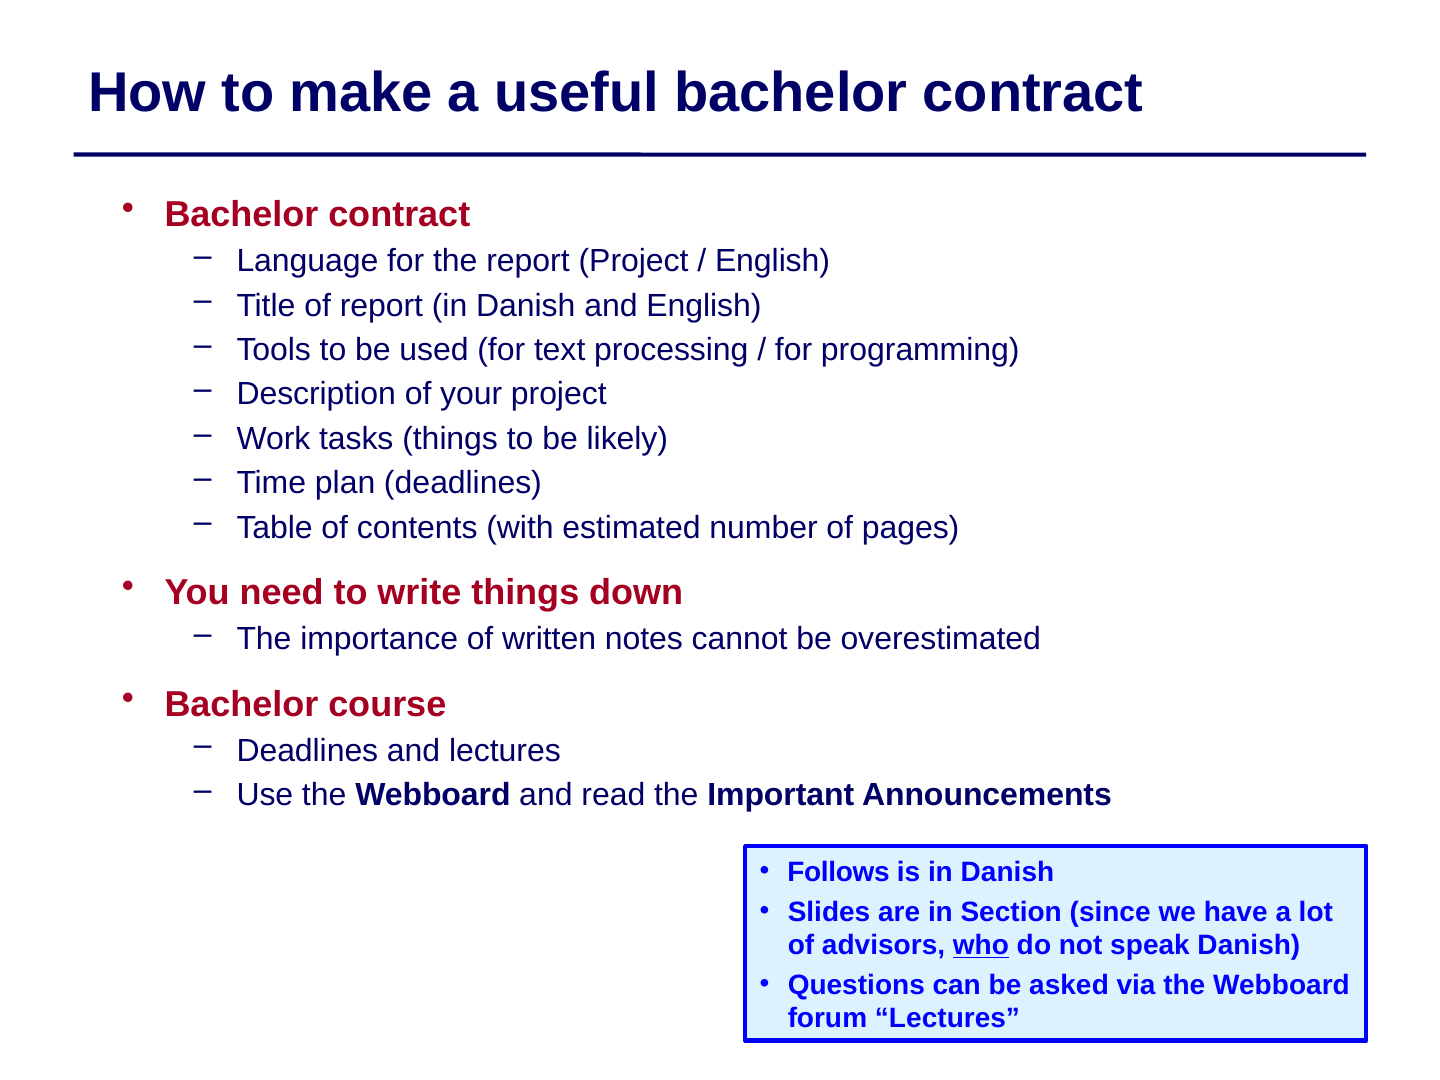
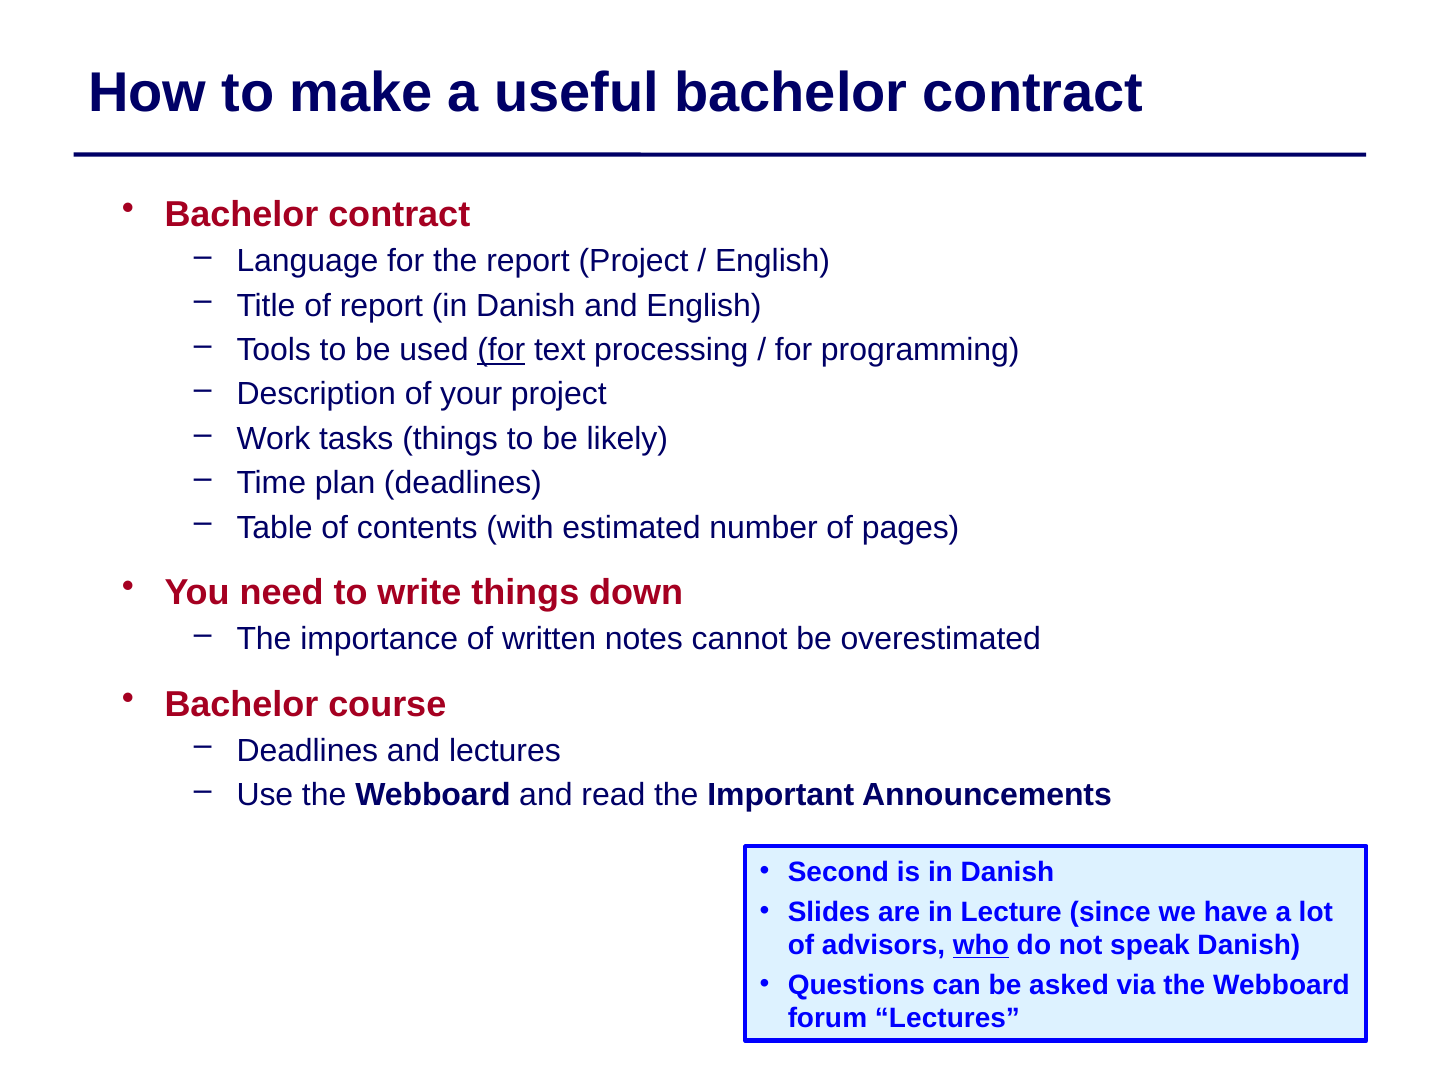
for underline: none -> present (501, 350)
Follows: Follows -> Second (838, 872)
Section: Section -> Lecture (1011, 912)
